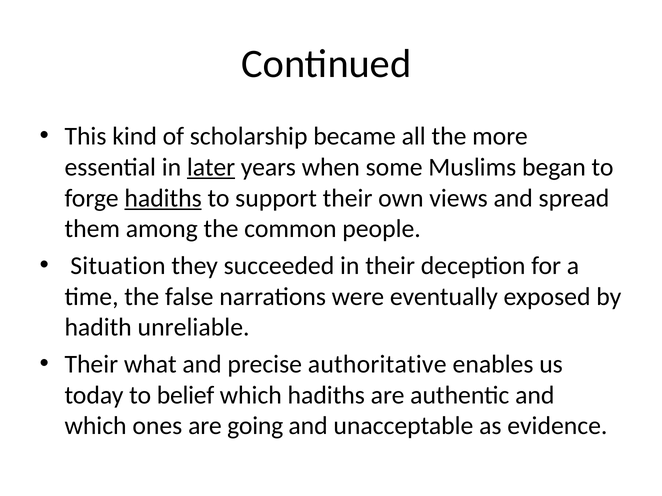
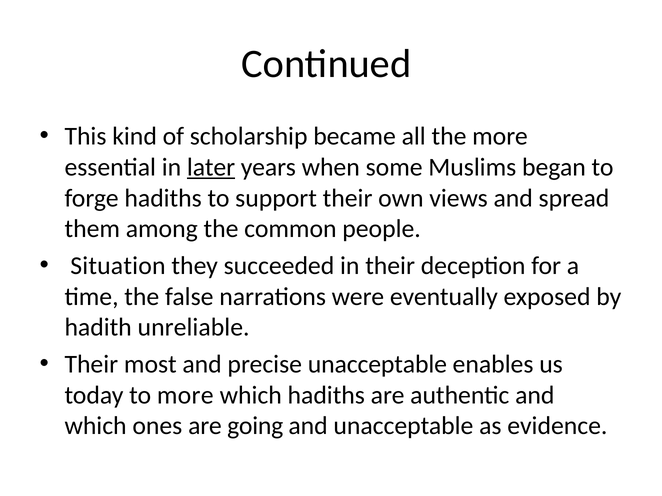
hadiths underline: present -> none (163, 198)
what: what -> most (150, 365)
precise authoritative: authoritative -> unacceptable (377, 365)
to belief: belief -> more (185, 395)
